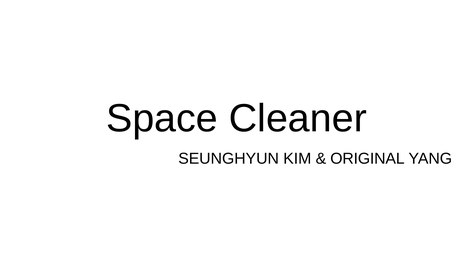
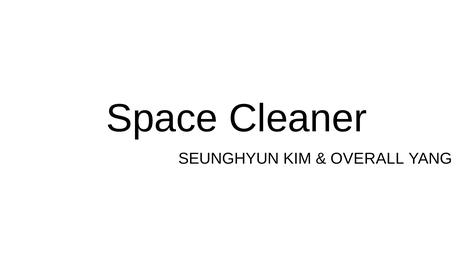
ORIGINAL: ORIGINAL -> OVERALL (367, 159)
